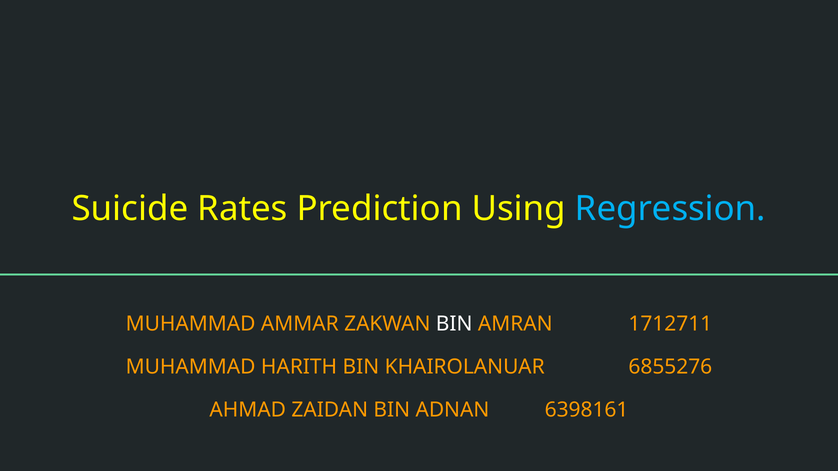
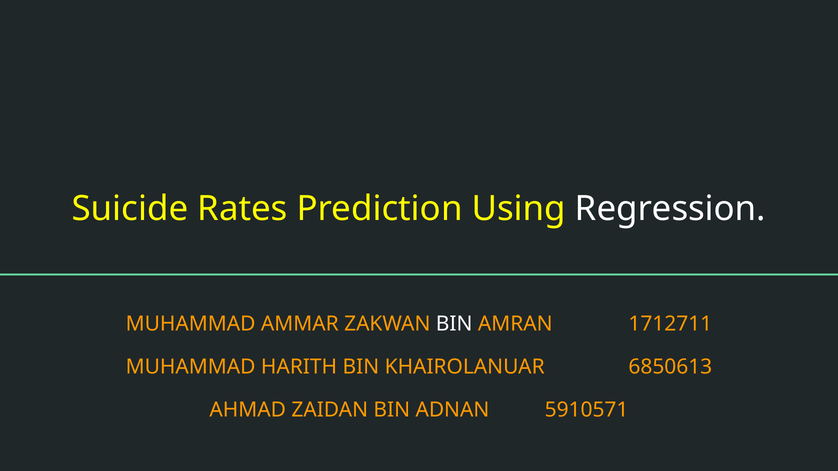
Regression colour: light blue -> white (670, 209)
6855276: 6855276 -> 6850613 (670, 367)
6398161: 6398161 -> 5910571 (587, 410)
